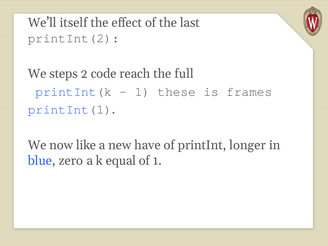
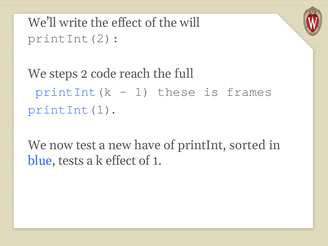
itself: itself -> write (74, 23)
last: last -> will (190, 23)
like: like -> test (86, 145)
longer: longer -> sorted (248, 145)
zero: zero -> tests (71, 161)
k equal: equal -> effect (121, 161)
